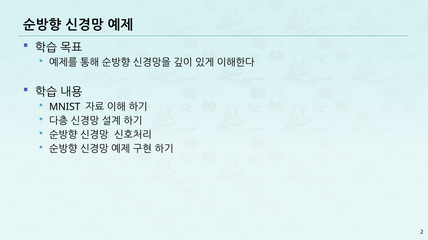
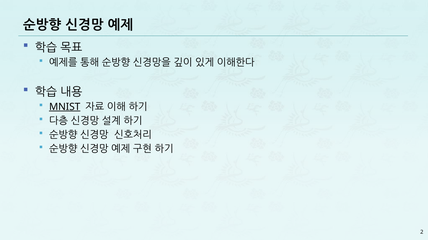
MNIST underline: none -> present (65, 107)
